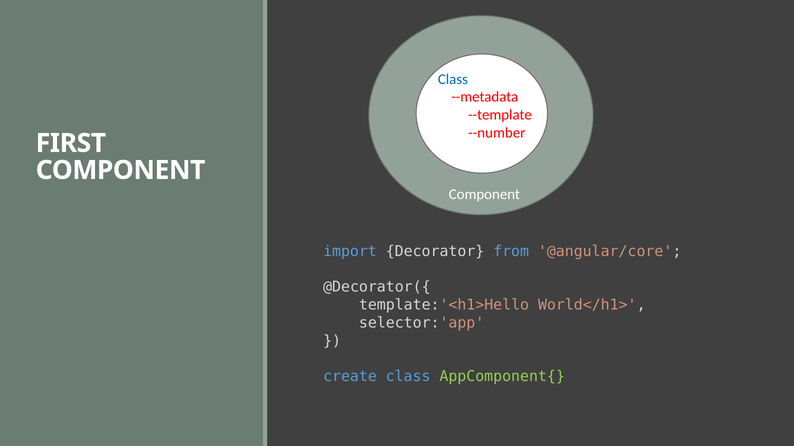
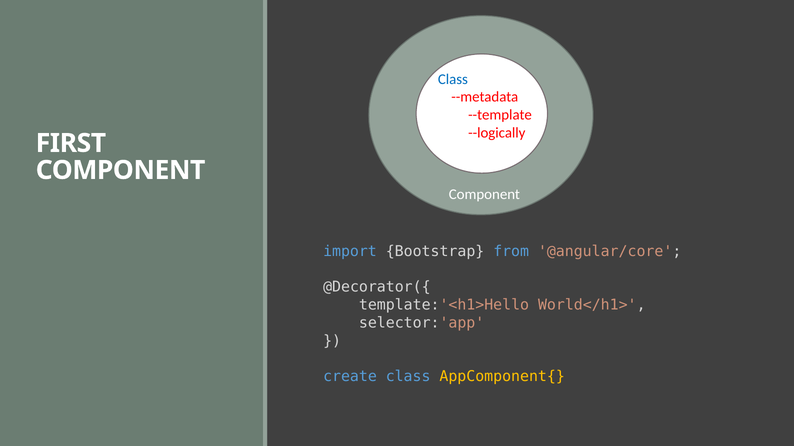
--number: --number -> --logically (497, 133)
Decorator: Decorator -> Bootstrap (435, 252)
AppComponent{ colour: light green -> yellow (502, 377)
